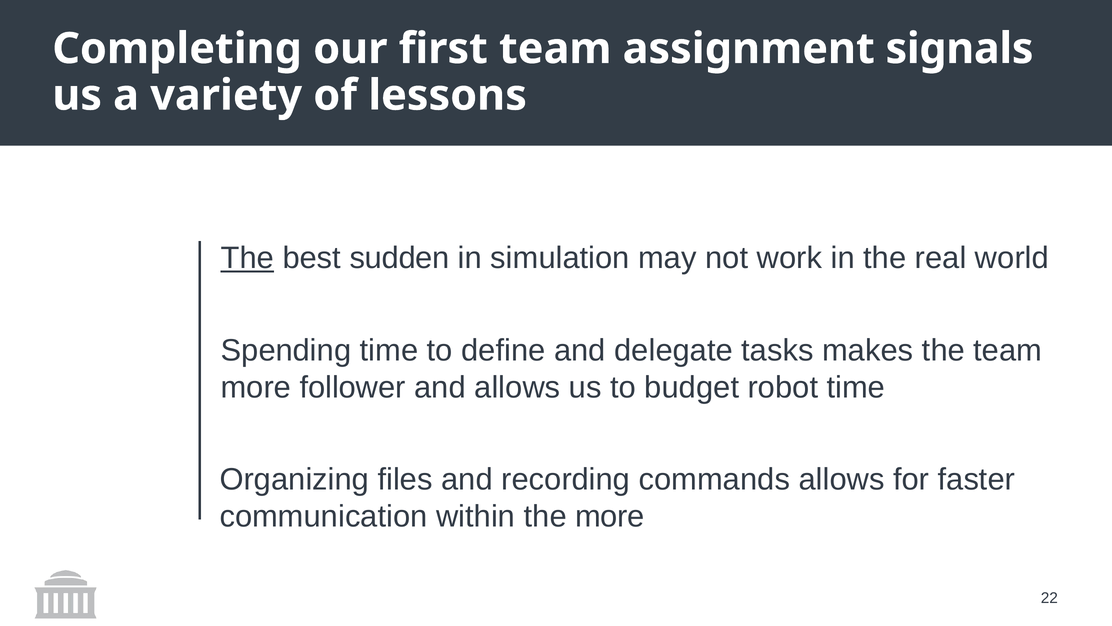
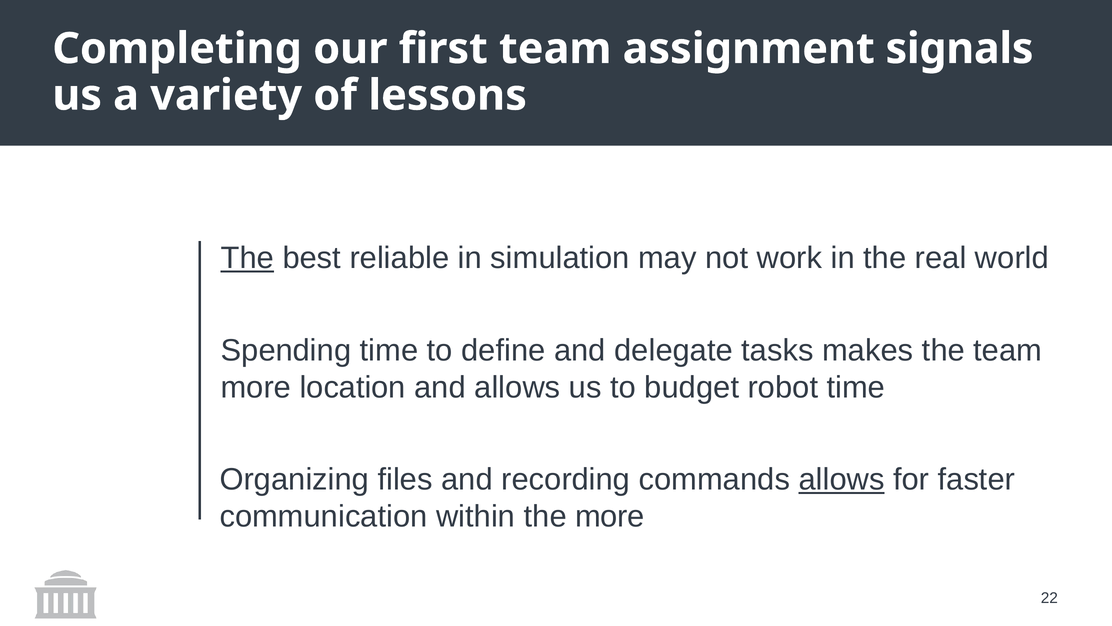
sudden: sudden -> reliable (399, 258)
follower: follower -> location (353, 387)
allows underline: none -> present (842, 479)
